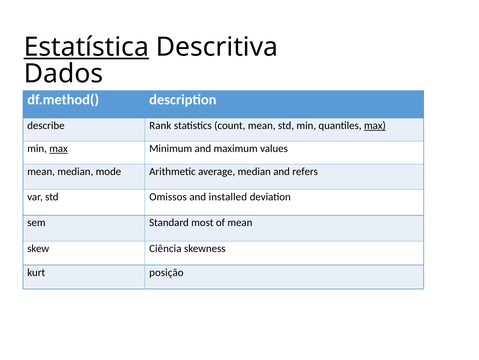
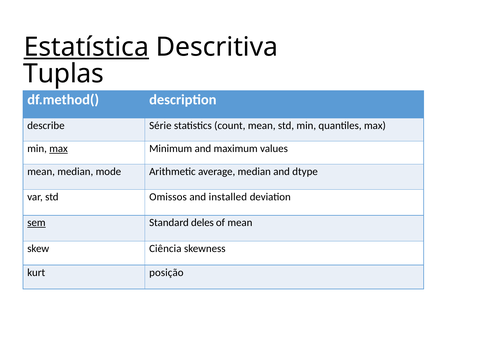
Dados: Dados -> Tuplas (64, 73)
Rank: Rank -> Série (160, 125)
max underline: present -> none (375, 125)
refers: refers -> dtype (305, 171)
sem underline: none -> present (36, 222)
most: most -> deles (202, 222)
